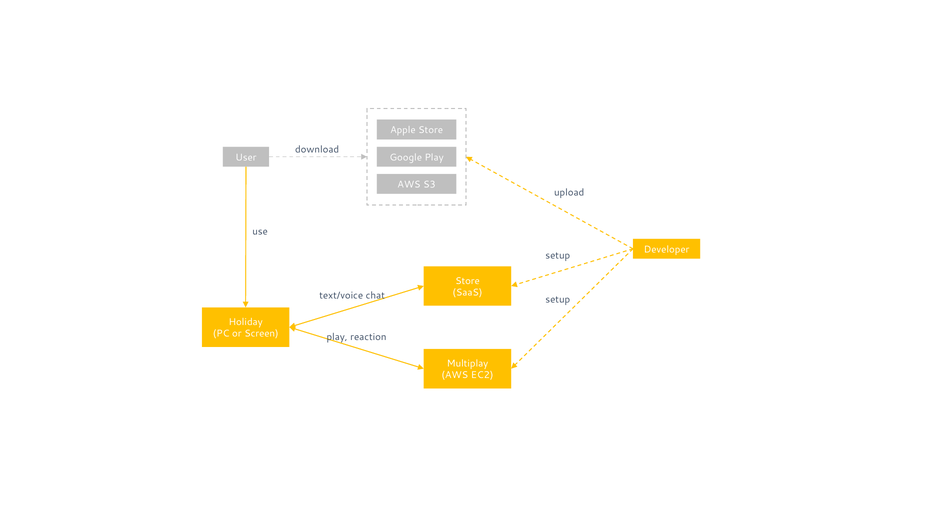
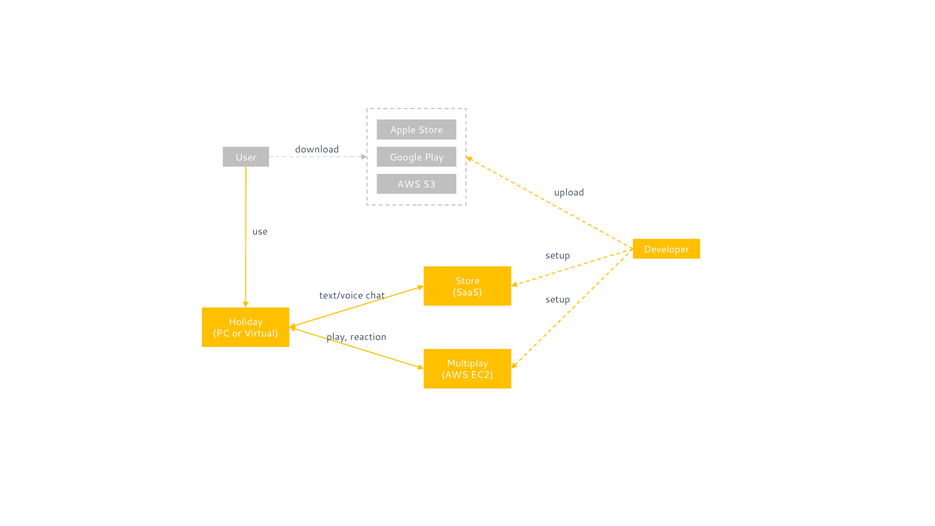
Screen: Screen -> Virtual (261, 334)
